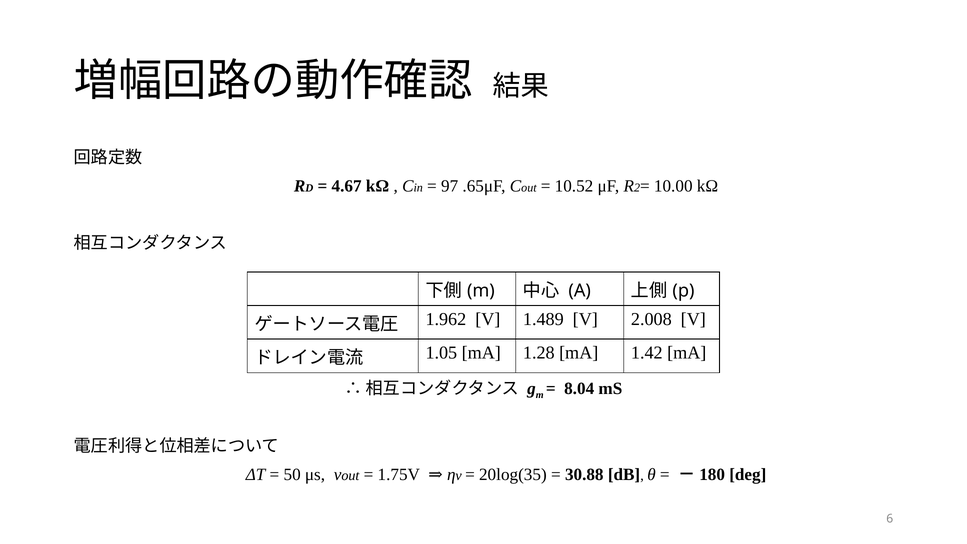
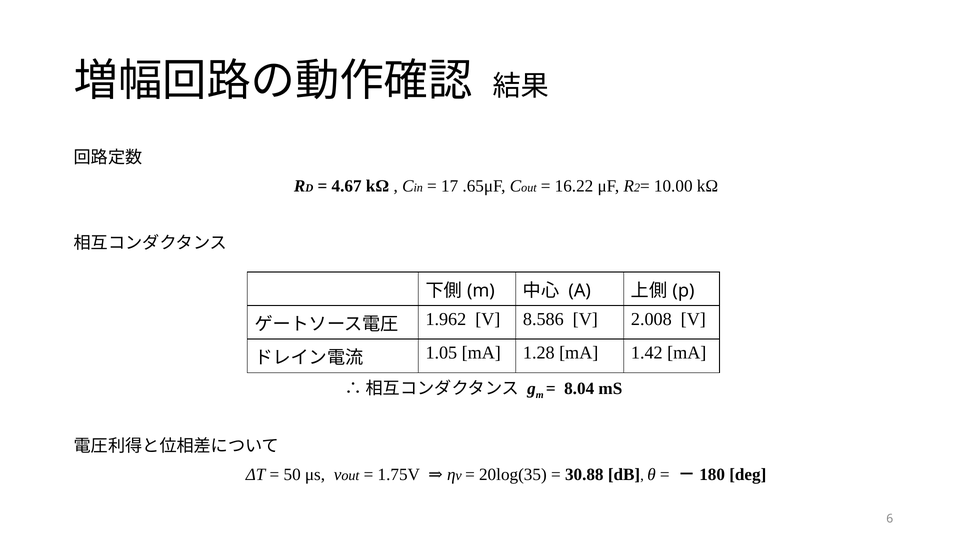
97: 97 -> 17 (450, 186)
10.52: 10.52 -> 16.22 (574, 186)
1.489: 1.489 -> 8.586 (543, 319)
